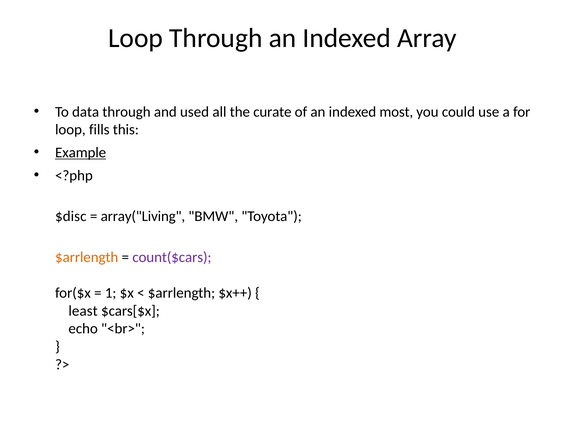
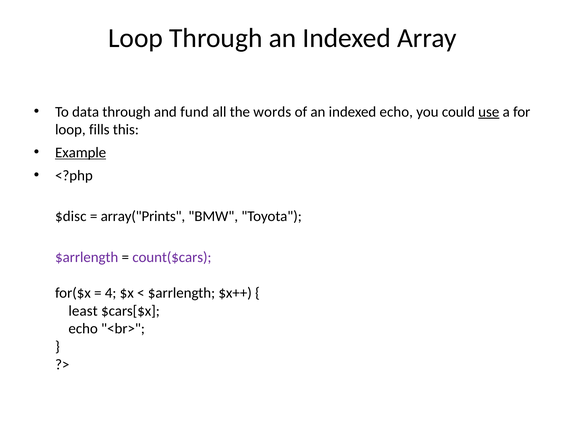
used: used -> fund (194, 112)
curate: curate -> words (272, 112)
indexed most: most -> echo (396, 112)
use underline: none -> present (489, 112)
array("Living: array("Living -> array("Prints (143, 216)
$arrlength colour: orange -> purple (87, 257)
1: 1 -> 4 (111, 293)
